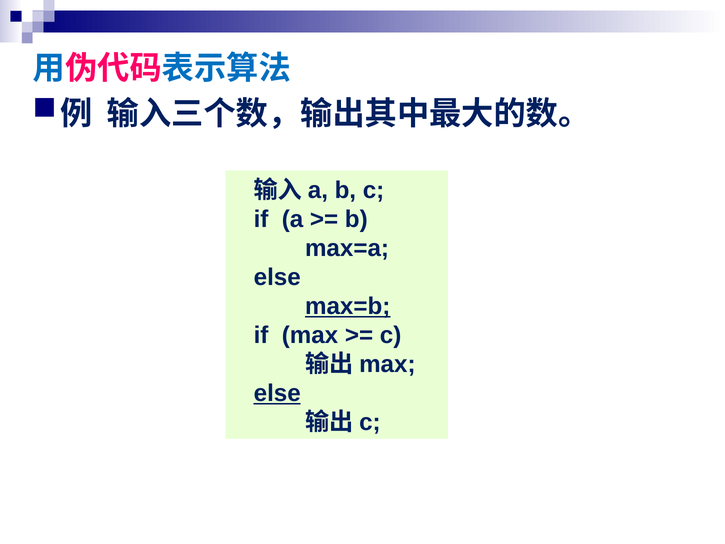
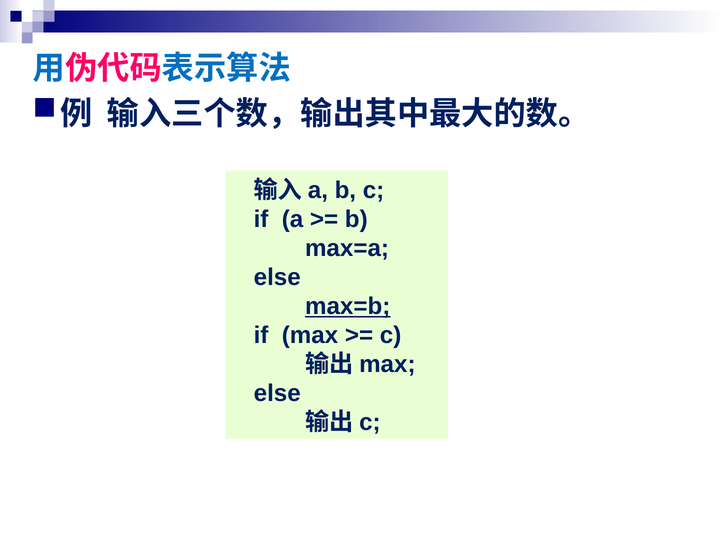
else underline: present -> none (277, 393)
